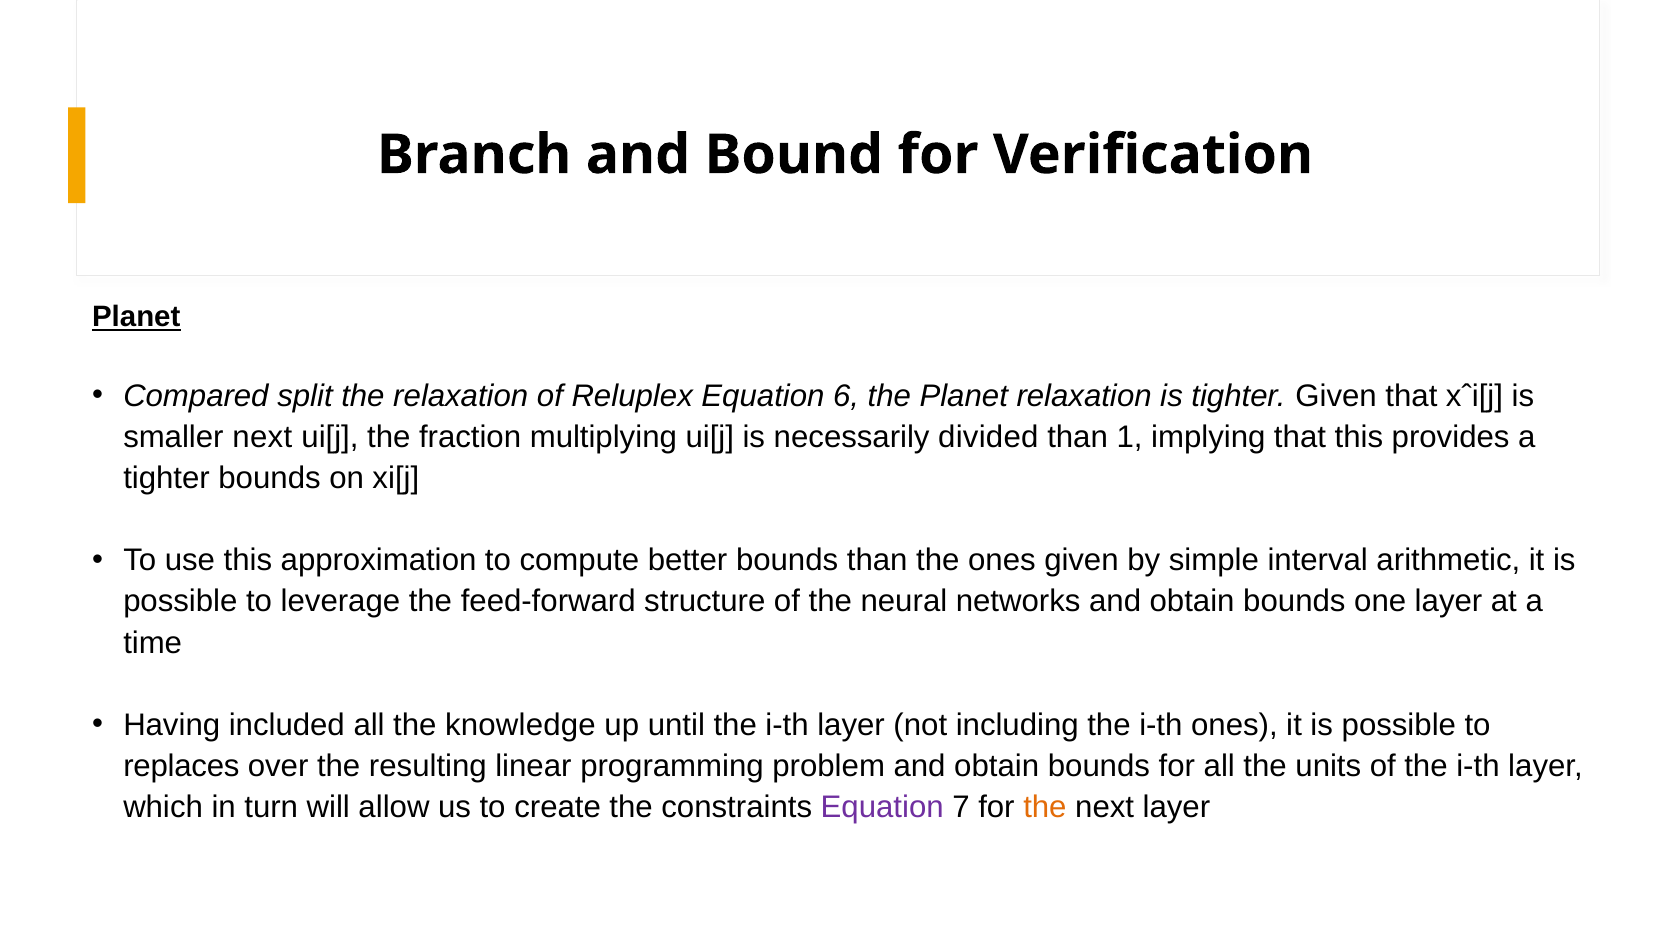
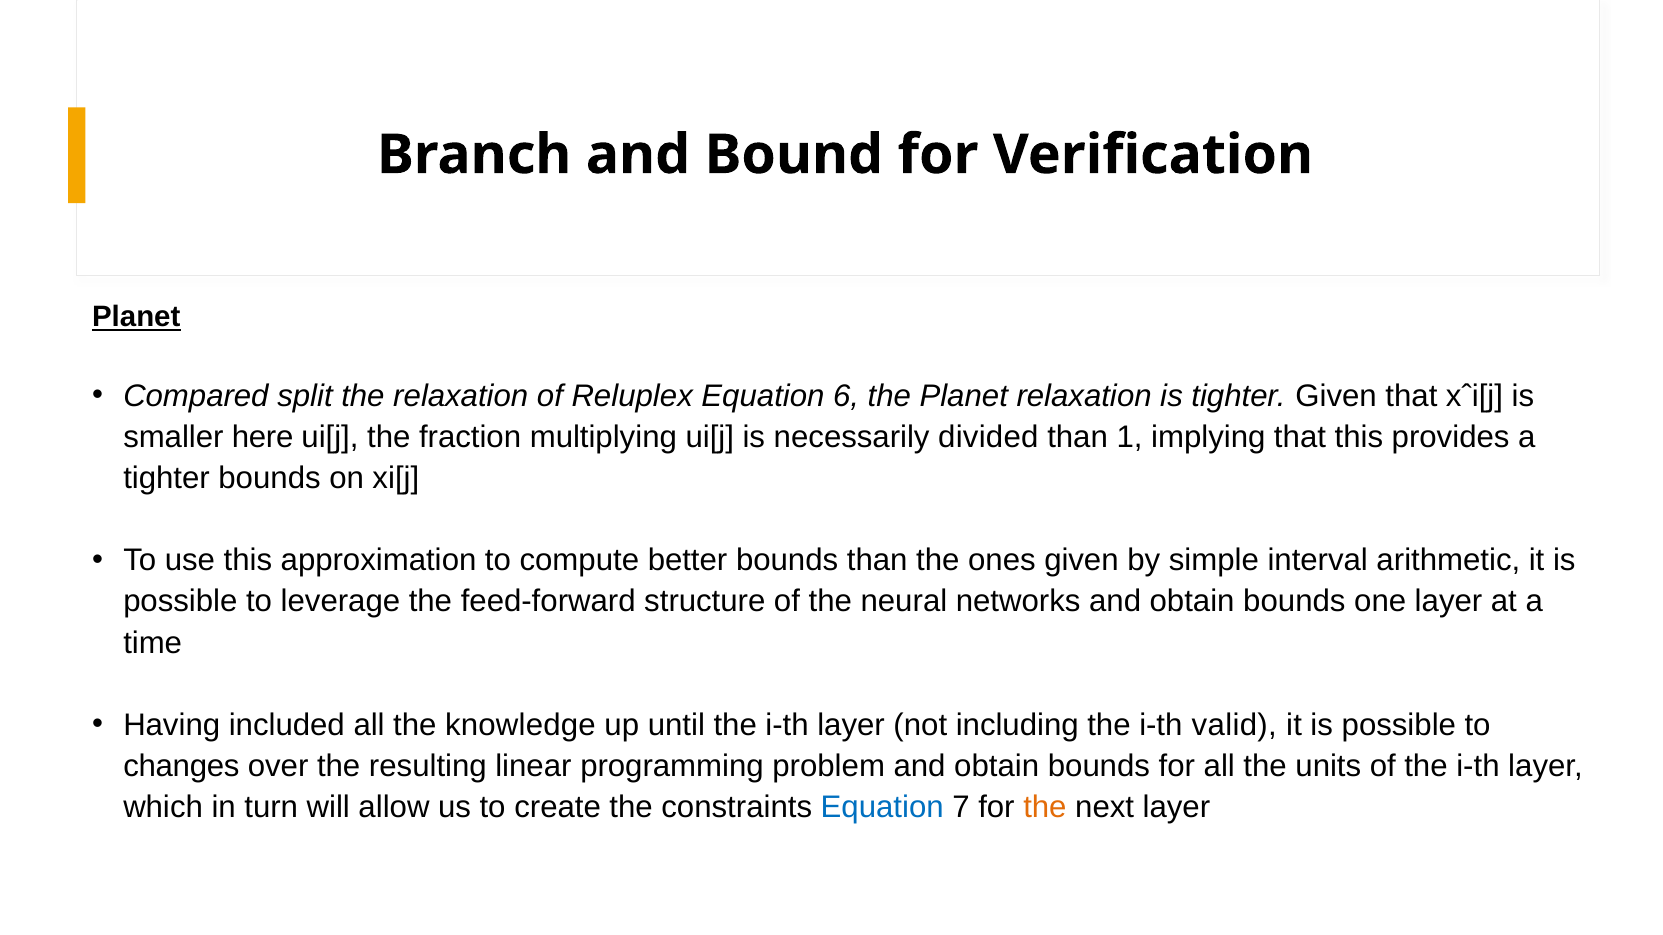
smaller next: next -> here (263, 437)
i-th ones: ones -> valid (1234, 725)
replaces: replaces -> changes (181, 767)
Equation colour: purple -> blue (882, 808)
